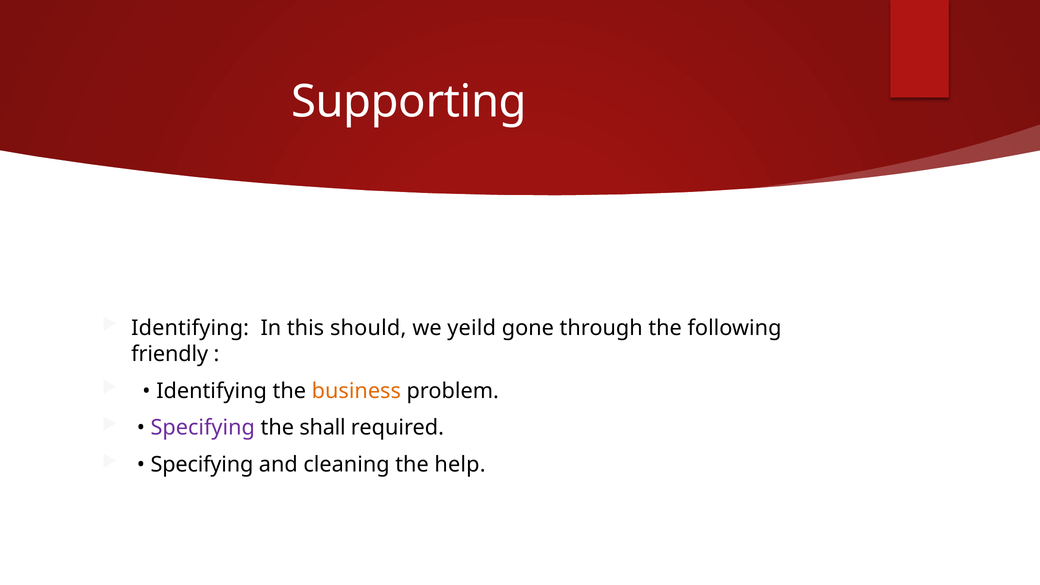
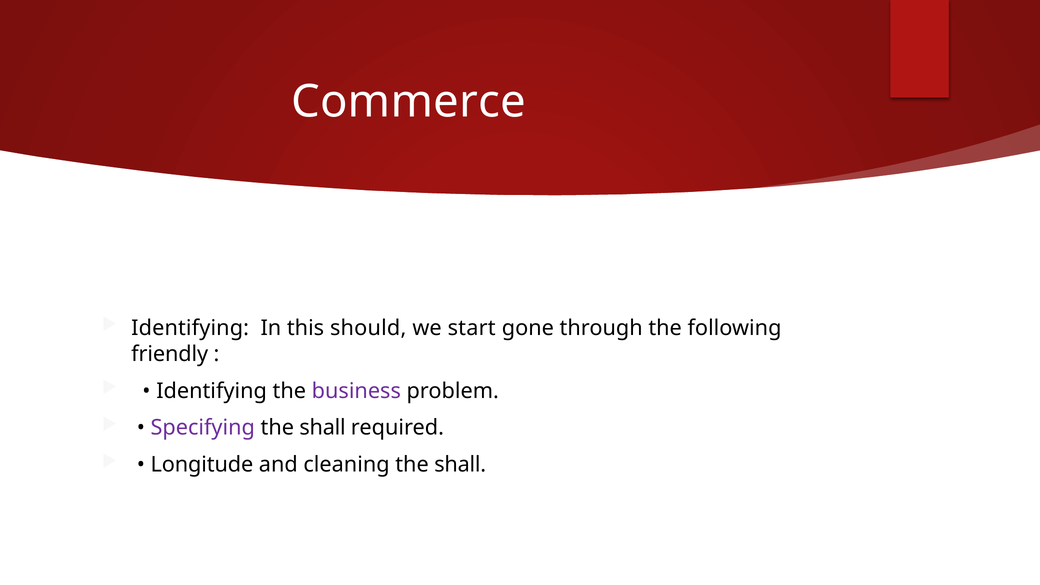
Supporting: Supporting -> Commerce (409, 102)
yeild: yeild -> start (472, 328)
business colour: orange -> purple (356, 391)
Specifying: Specifying -> Longitude (202, 465)
cleaning the help: help -> shall (460, 465)
